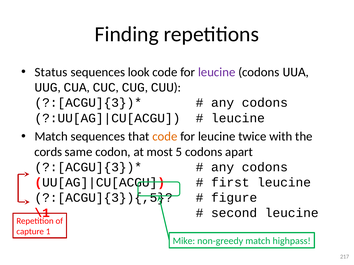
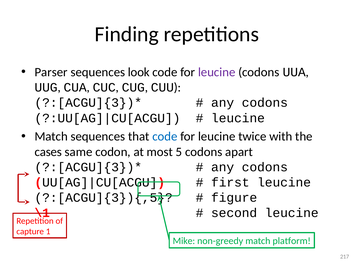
Status: Status -> Parser (51, 72)
code colour: orange -> blue (165, 137)
cords: cords -> cases (48, 152)
highpass: highpass -> platform (292, 241)
